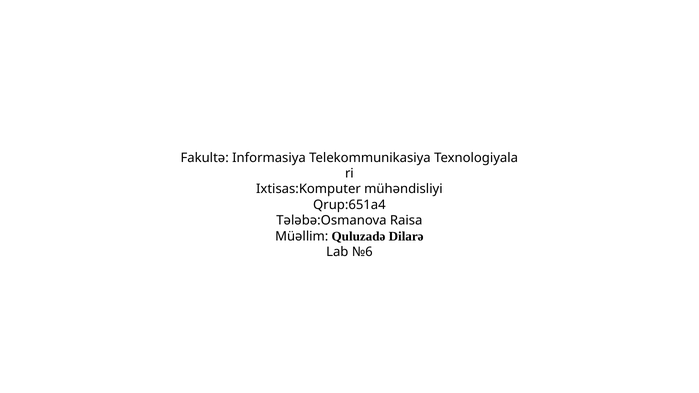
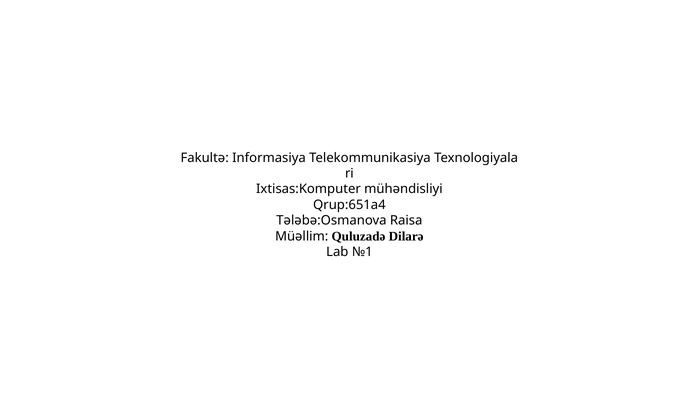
№6: №6 -> №1 (362, 252)
